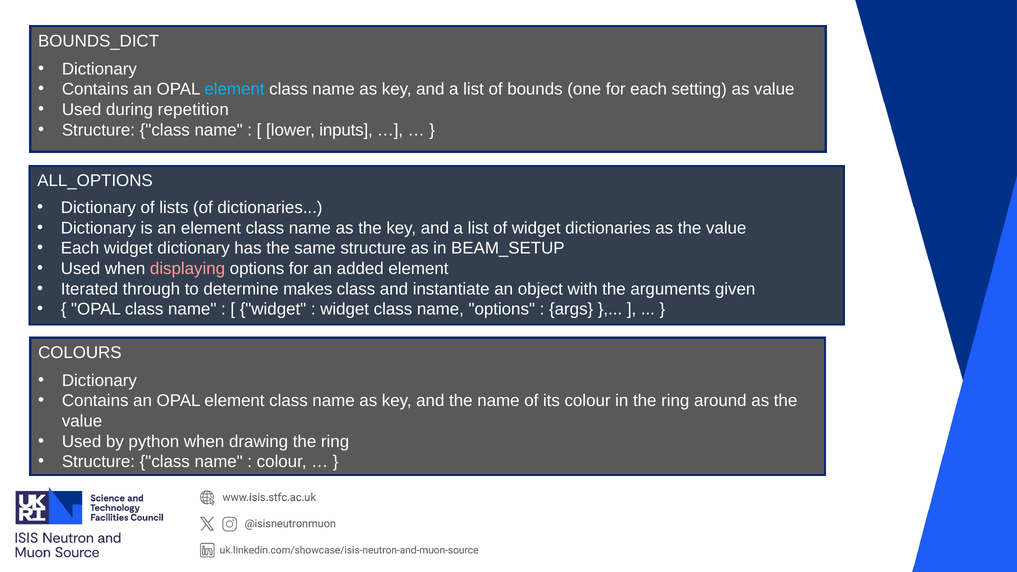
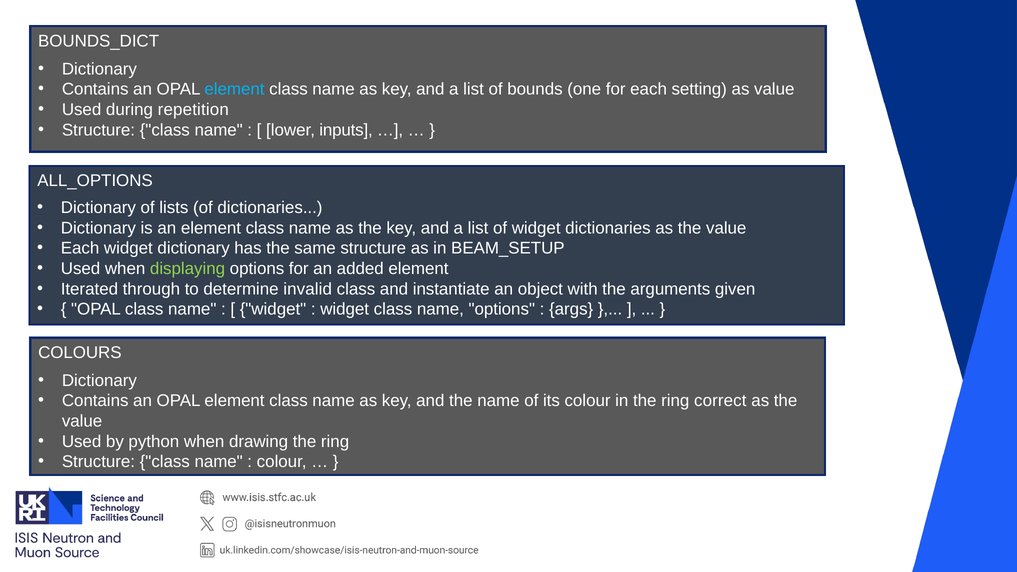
displaying colour: pink -> light green (188, 269)
makes: makes -> invalid (308, 289)
around: around -> correct (720, 401)
